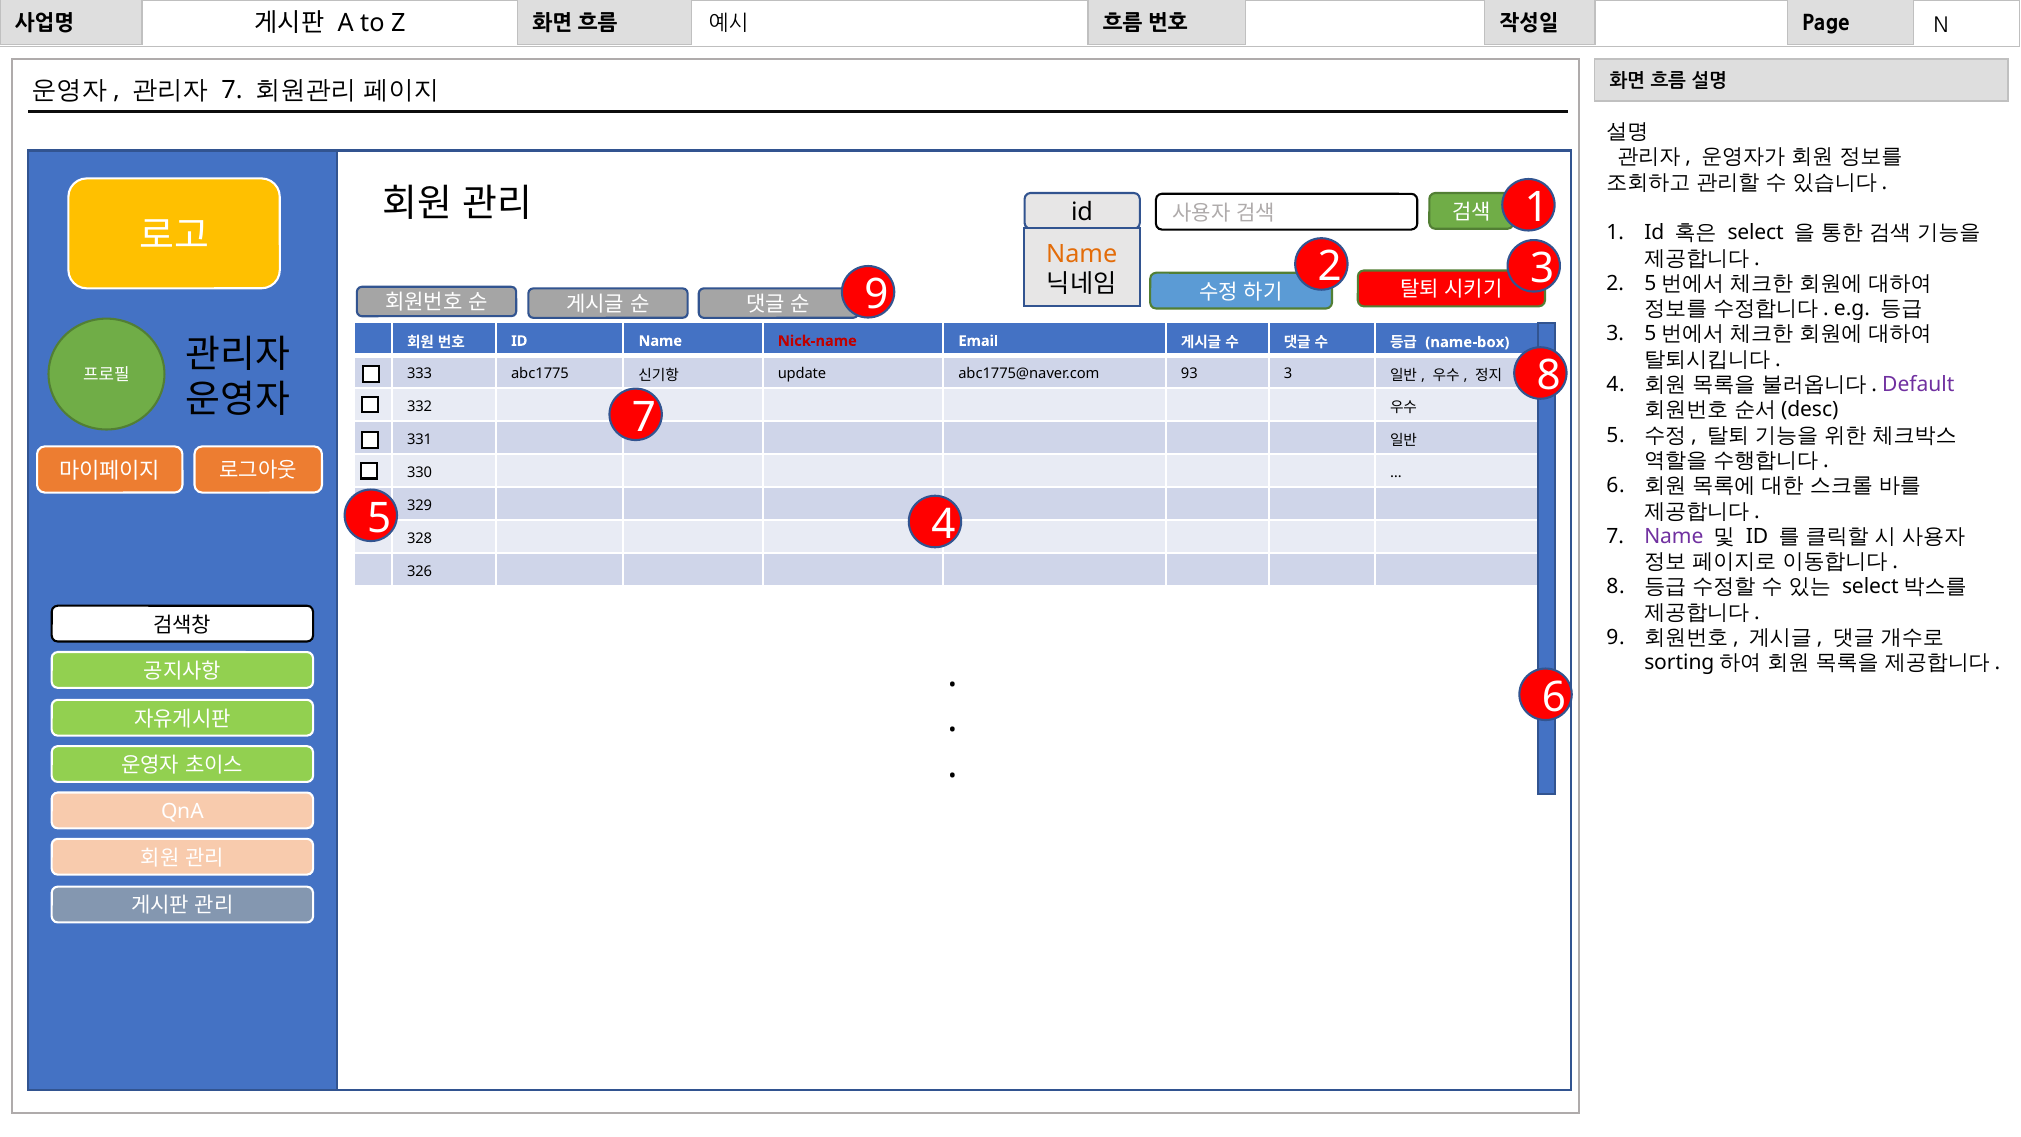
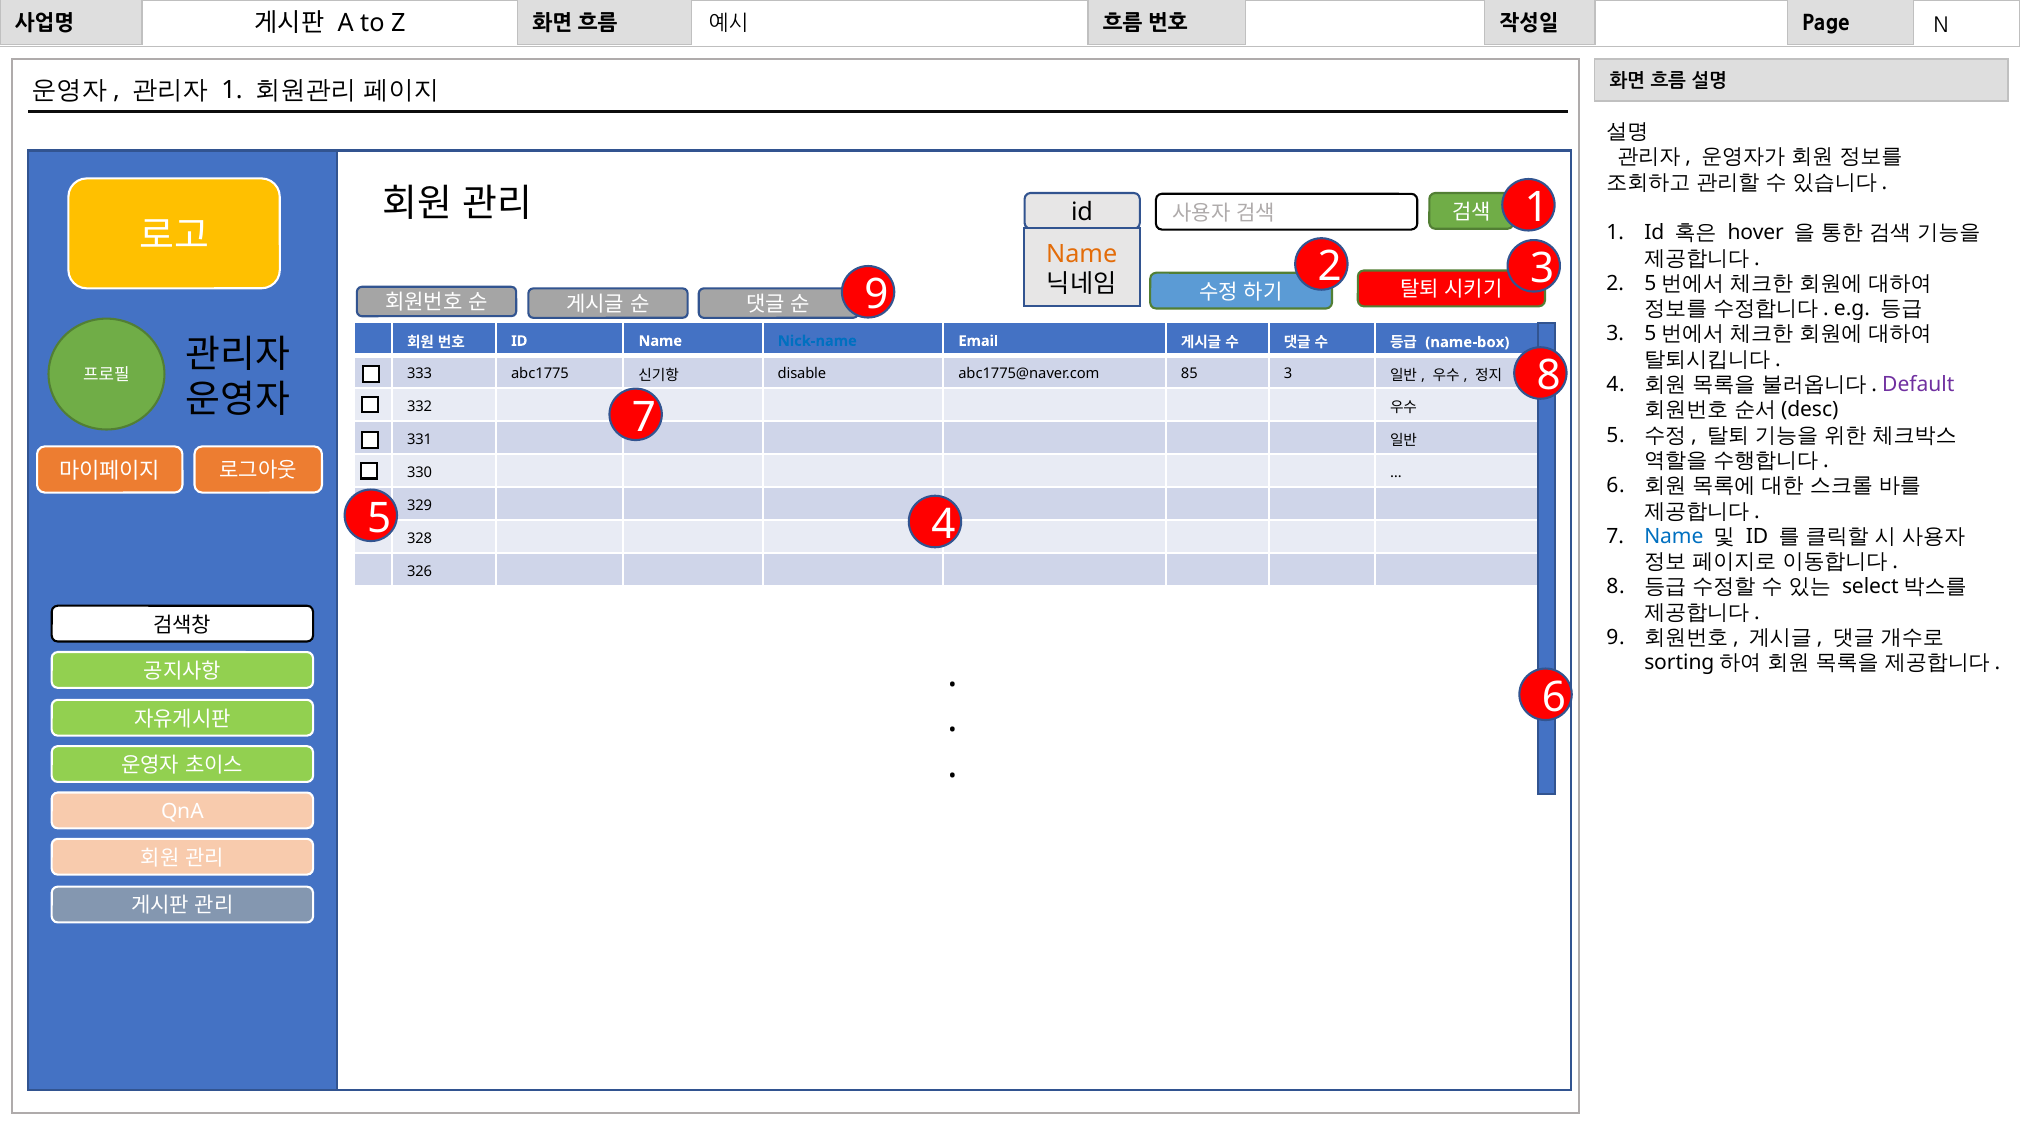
7: 7 -> 1 (232, 90)
select: select -> hover (1756, 233)
Nick-name colour: red -> blue (817, 341)
update: update -> disable (802, 374)
93: 93 -> 85 (1189, 374)
Name colour: purple -> blue (1674, 536)
